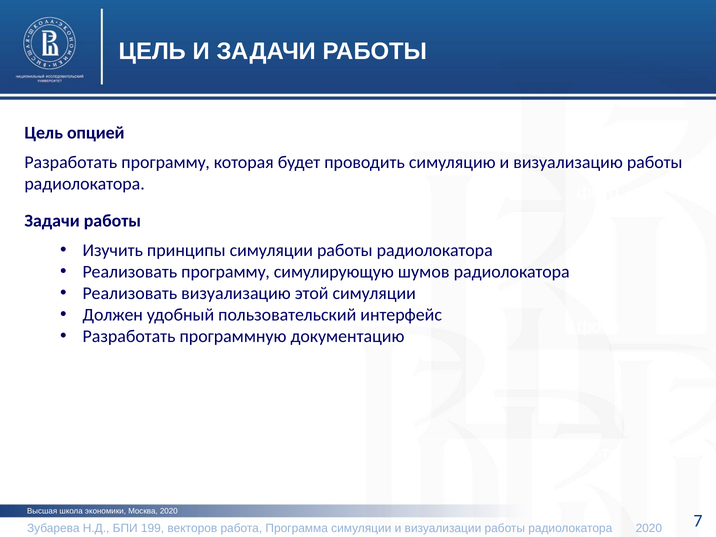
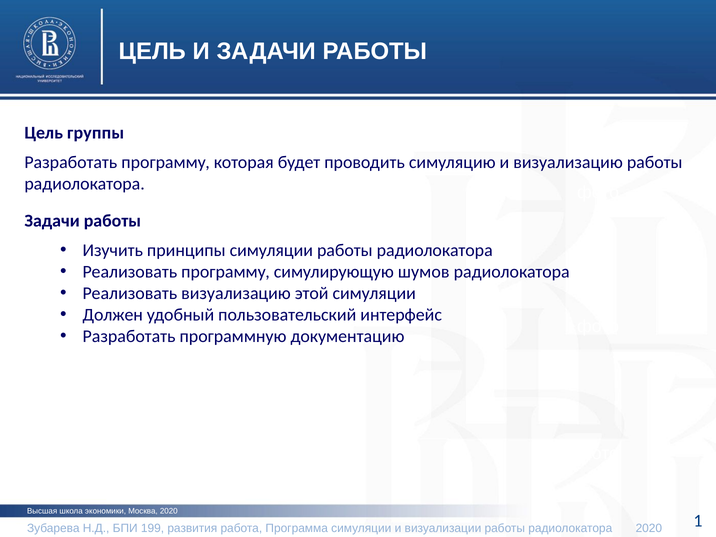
опцией: опцией -> группы (96, 133)
векторов: векторов -> развития (192, 528)
7: 7 -> 1 (698, 521)
